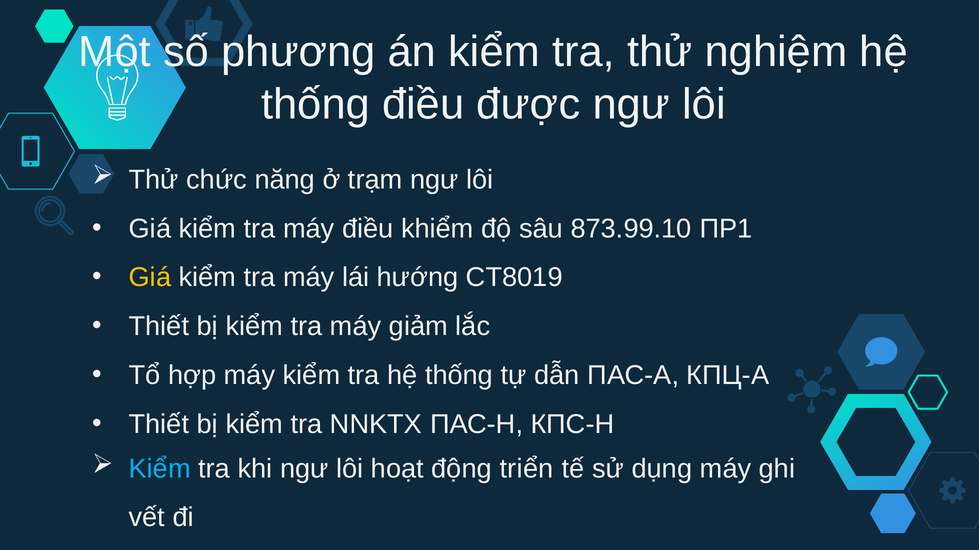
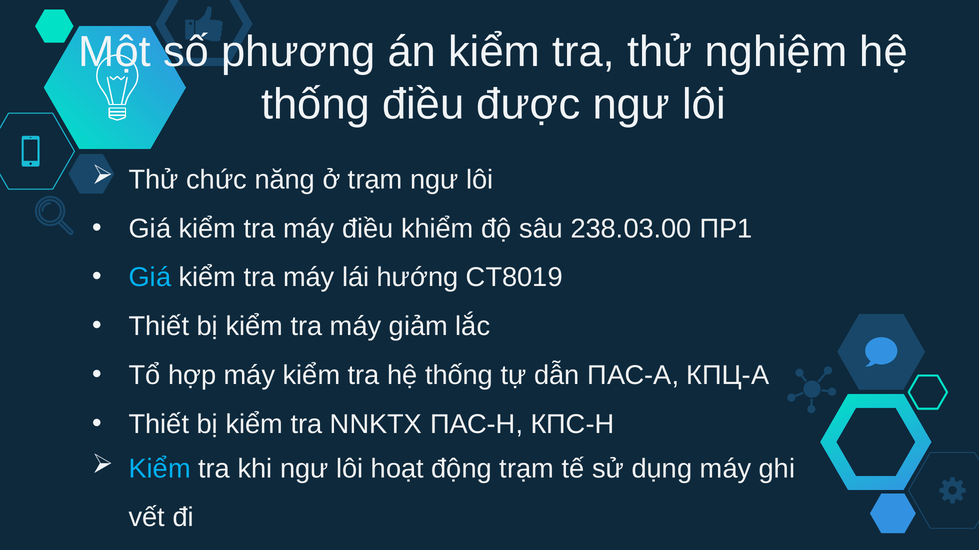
873.99.10: 873.99.10 -> 238.03.00 (631, 229)
Giá colour: yellow -> light blue (150, 278)
động triển: triển -> trạm (527, 469)
